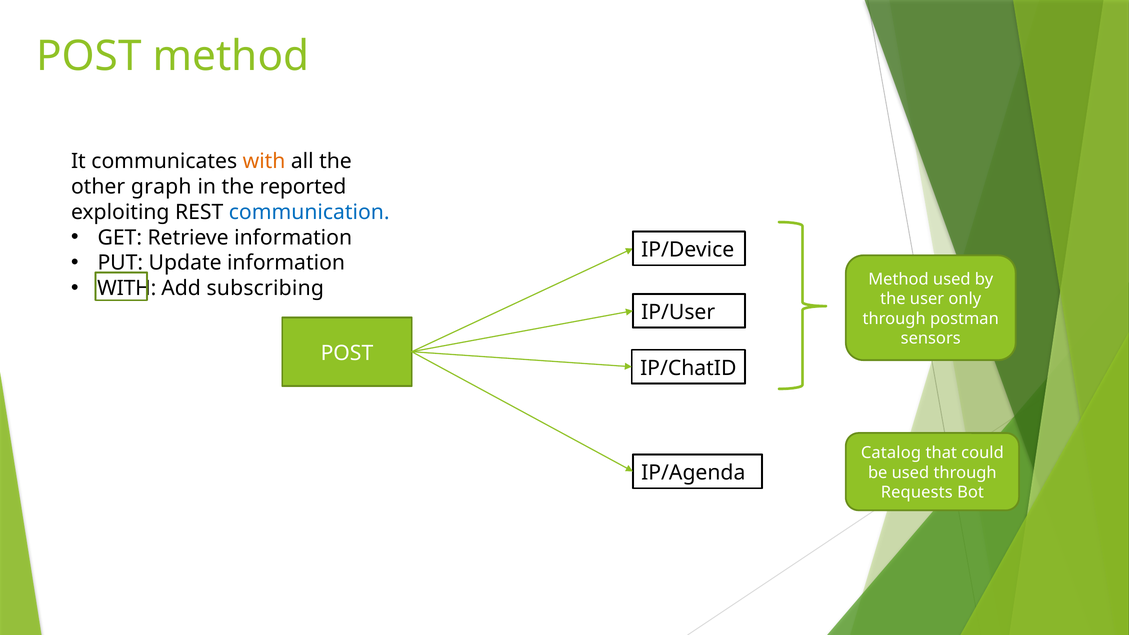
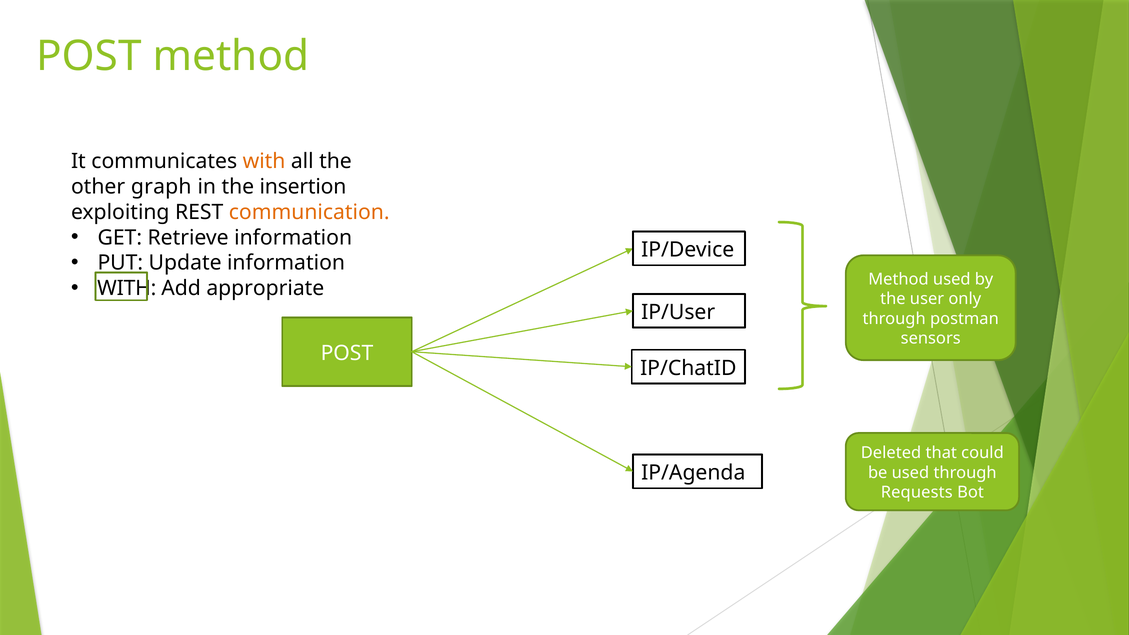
reported: reported -> insertion (303, 187)
communication colour: blue -> orange (309, 212)
subscribing: subscribing -> appropriate (265, 288)
Catalog: Catalog -> Deleted (891, 453)
